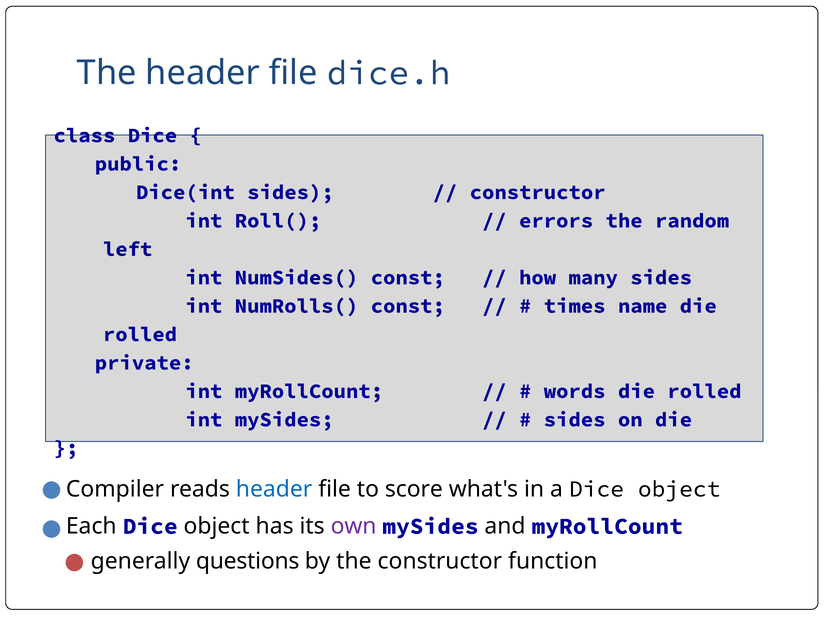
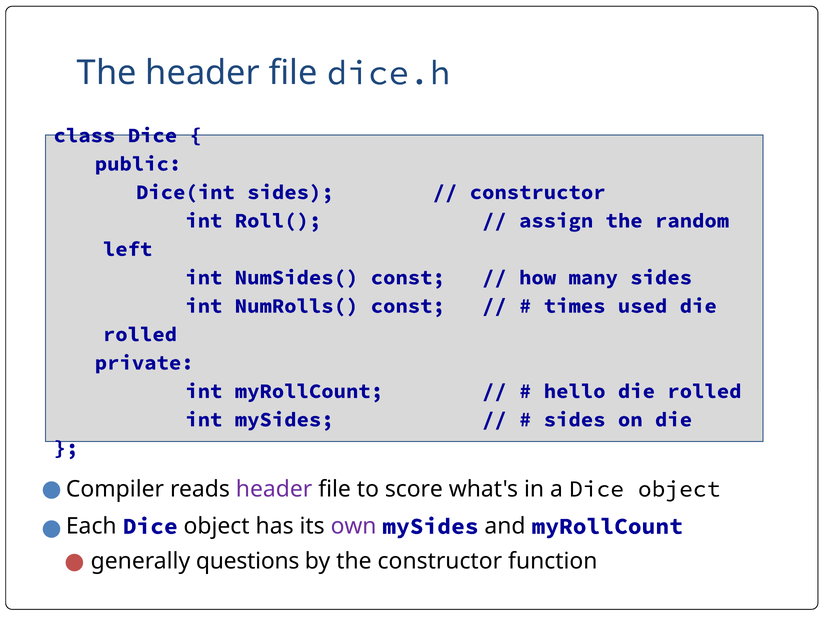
errors: errors -> assign (556, 221)
name: name -> used (643, 306)
words: words -> hello (575, 391)
header colour: blue -> purple (274, 489)
